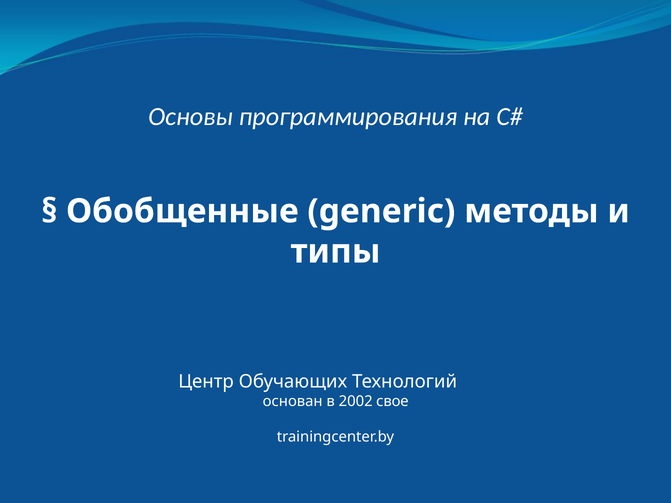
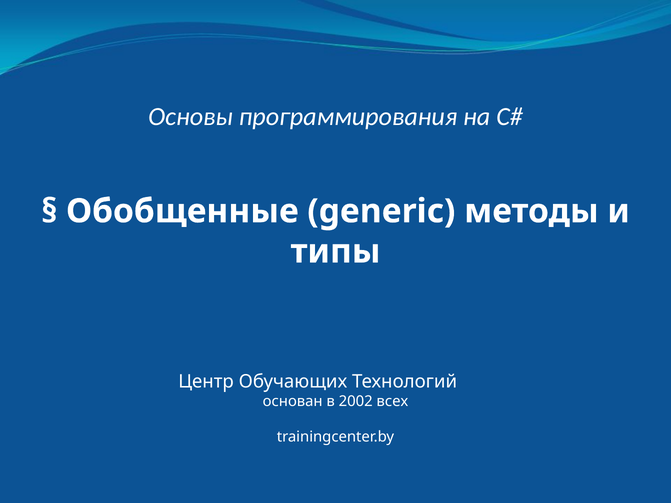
свое: свое -> всех (392, 401)
